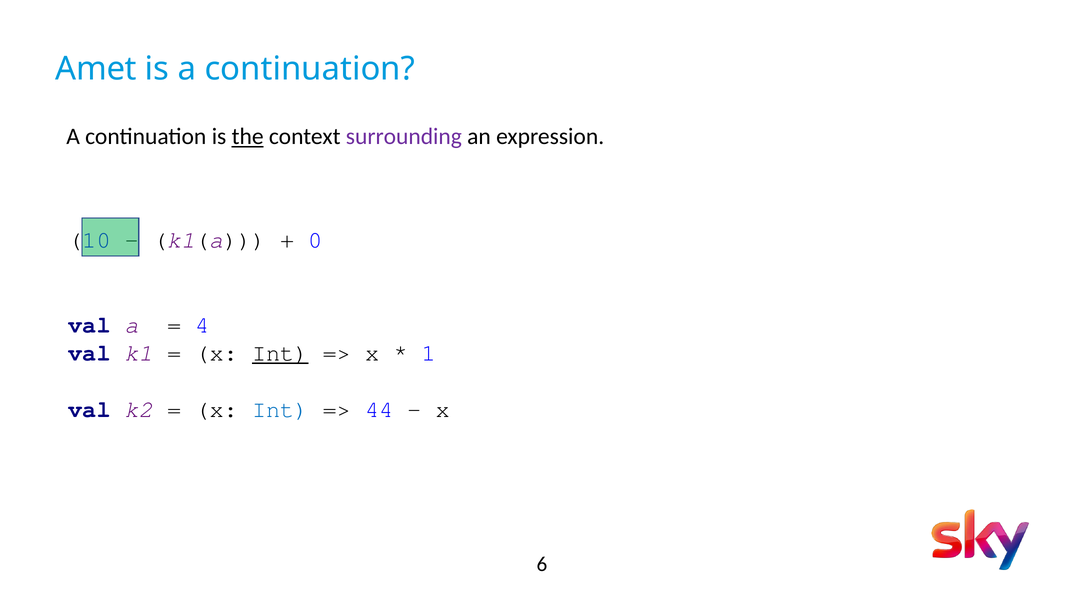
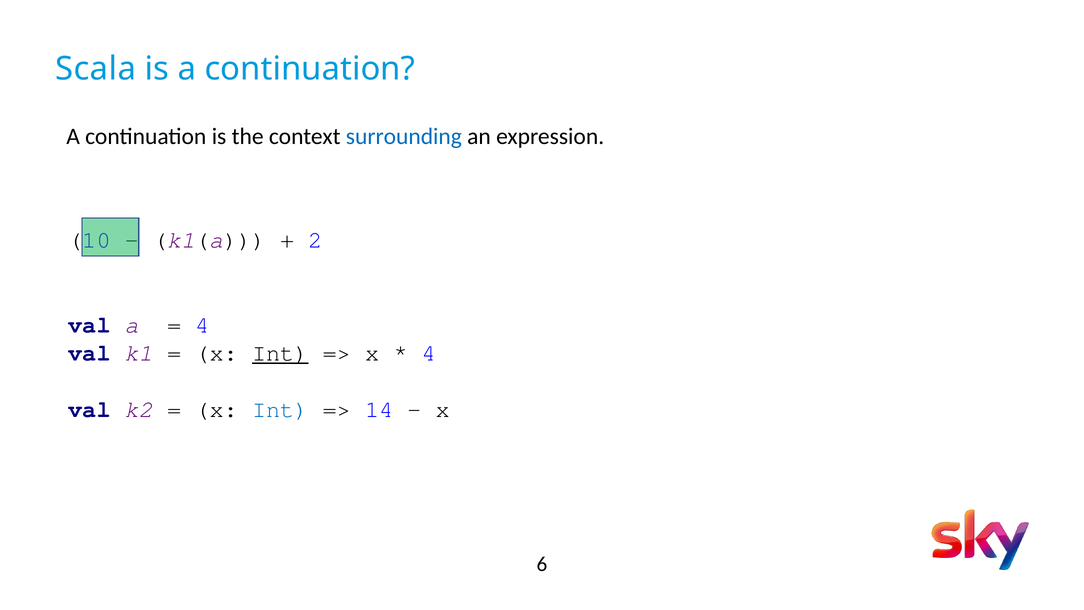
Amet: Amet -> Scala (96, 69)
the underline: present -> none (248, 137)
surrounding colour: purple -> blue (404, 137)
0: 0 -> 2 (315, 240)
1: 1 -> 4 (429, 353)
44: 44 -> 14 (379, 409)
